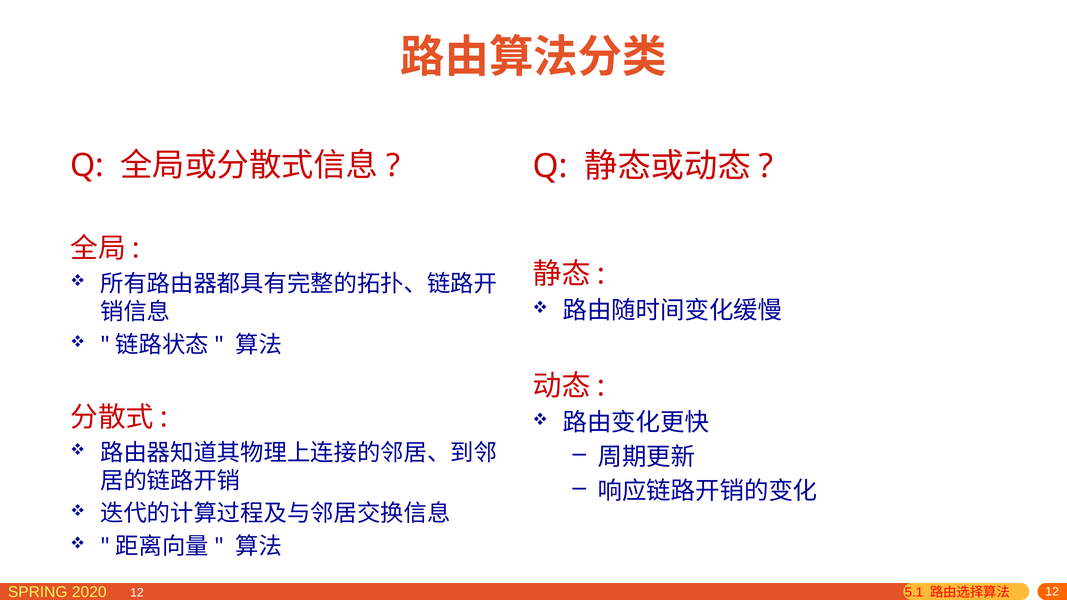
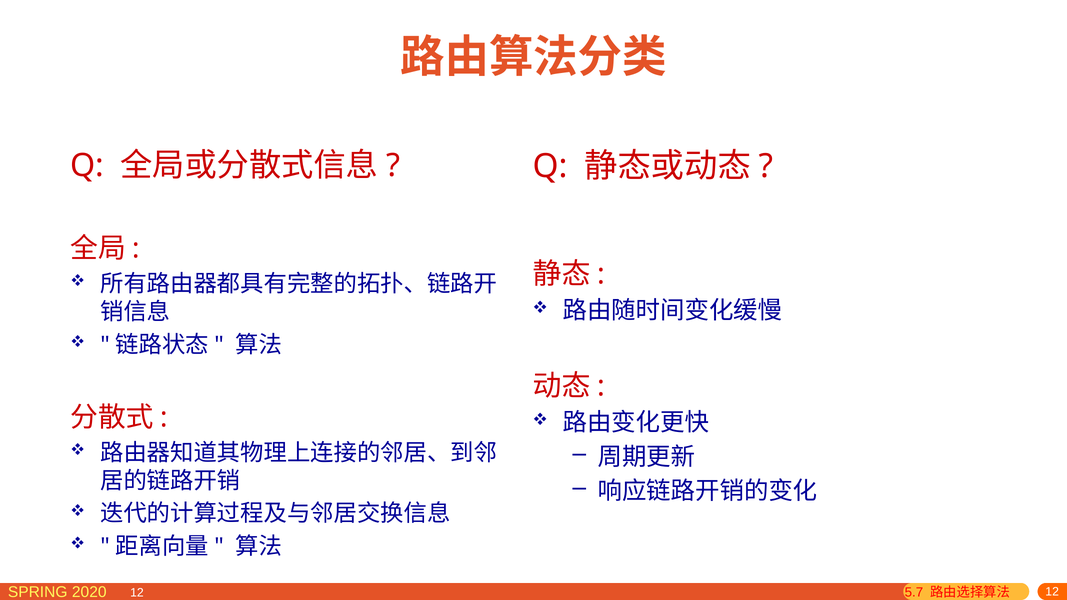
5.1: 5.1 -> 5.7 (914, 593)
